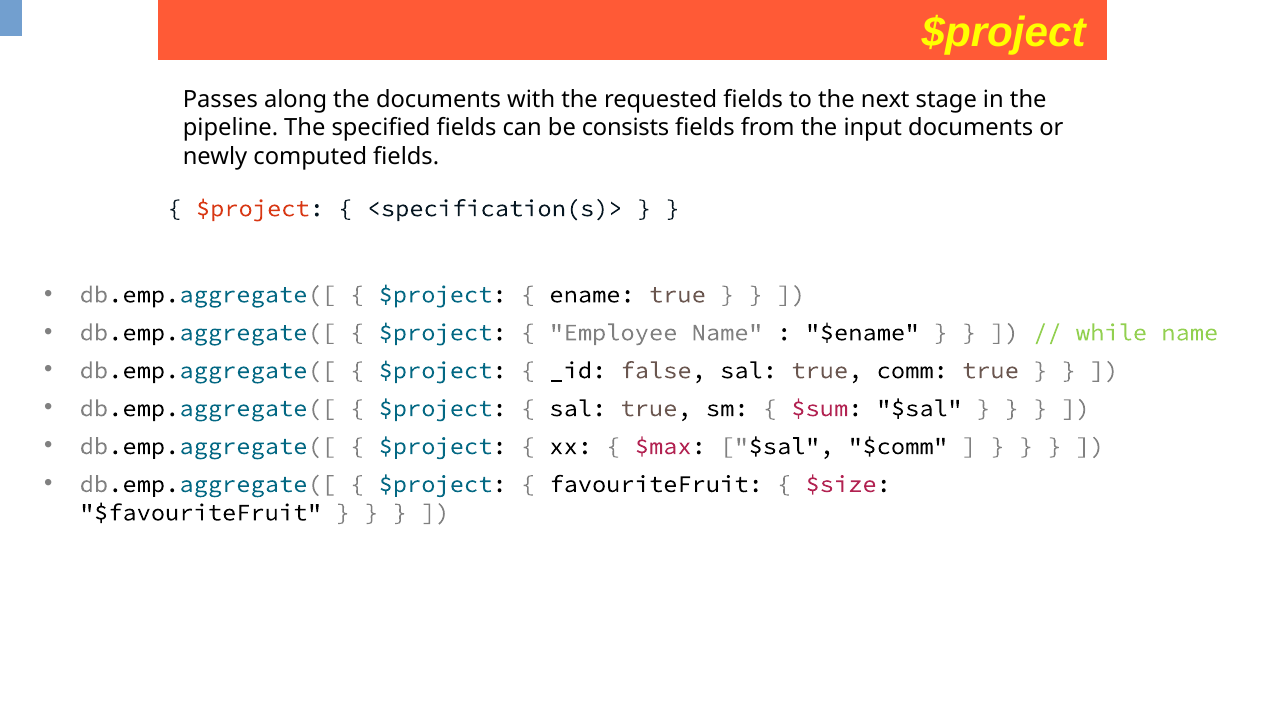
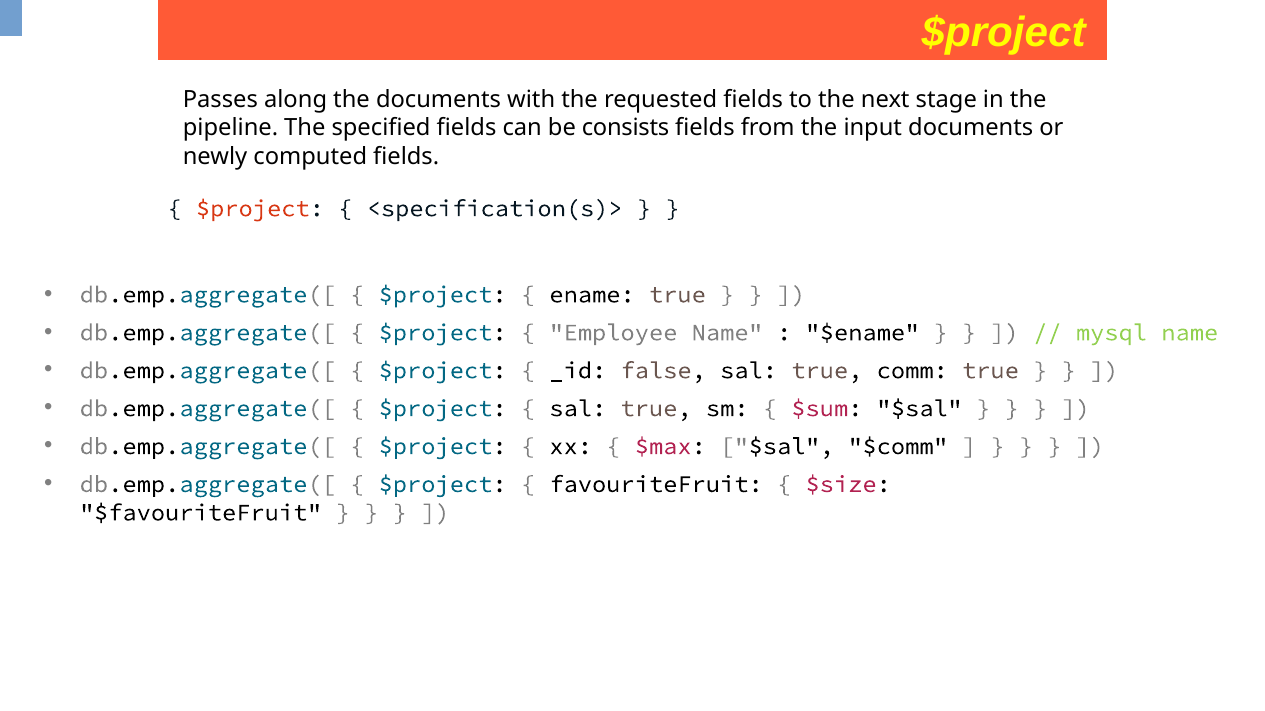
while: while -> mysql (1111, 333)
